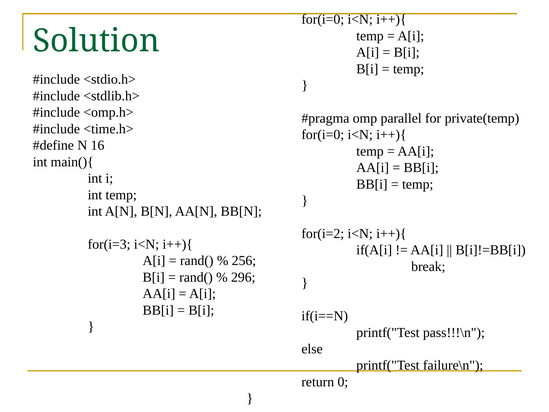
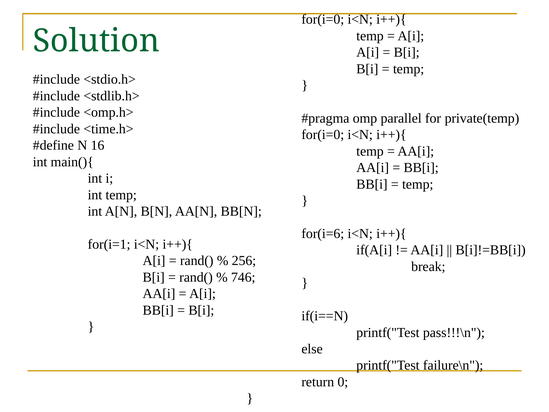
for(i=2: for(i=2 -> for(i=6 (323, 233)
for(i=3: for(i=3 -> for(i=1 (109, 244)
296: 296 -> 746 (243, 277)
